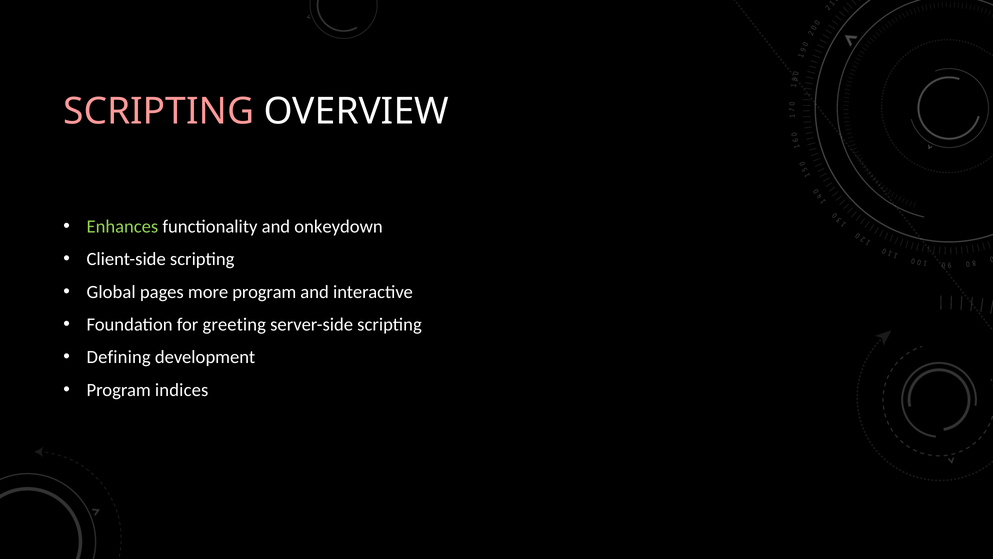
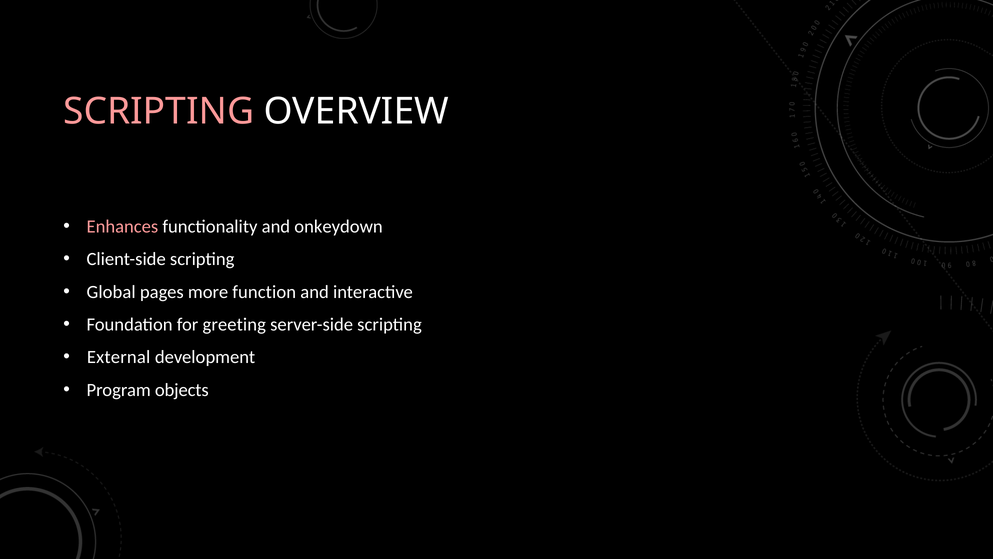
Enhances colour: light green -> pink (122, 226)
more program: program -> function (264, 292)
Defining: Defining -> External (119, 357)
indices: indices -> objects (182, 390)
